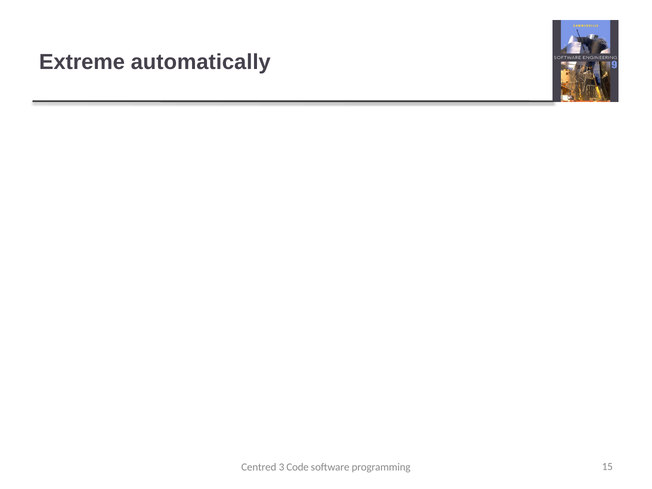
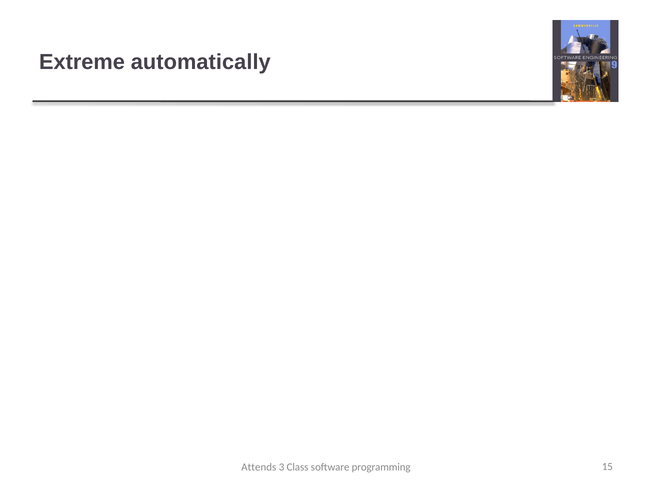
Centred: Centred -> Attends (259, 467)
Code: Code -> Class (298, 467)
